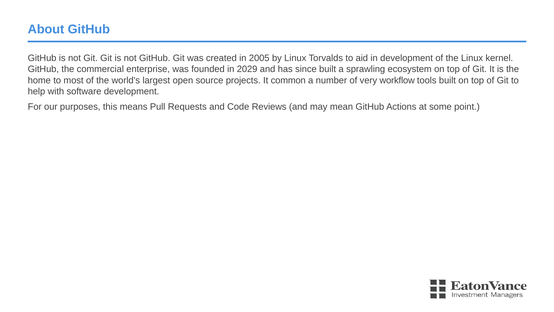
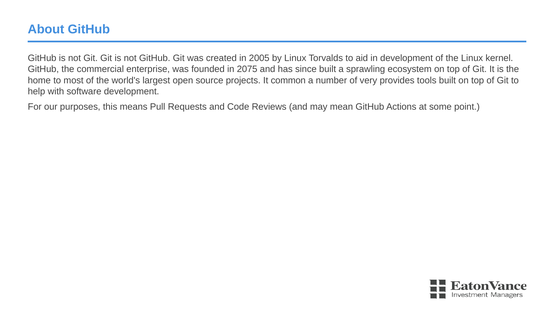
2029: 2029 -> 2075 (247, 69)
workflow: workflow -> provides (397, 80)
